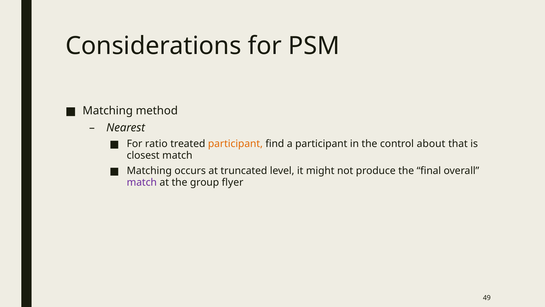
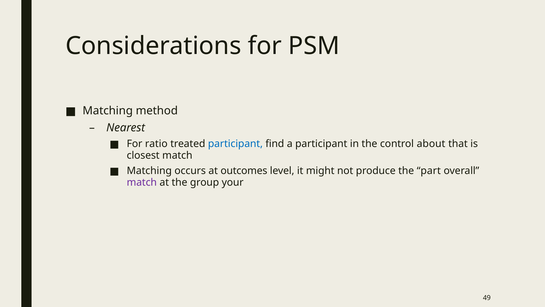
participant colour: orange -> blue (235, 144)
truncated: truncated -> outcomes (244, 171)
final: final -> part (429, 171)
flyer: flyer -> your (233, 182)
